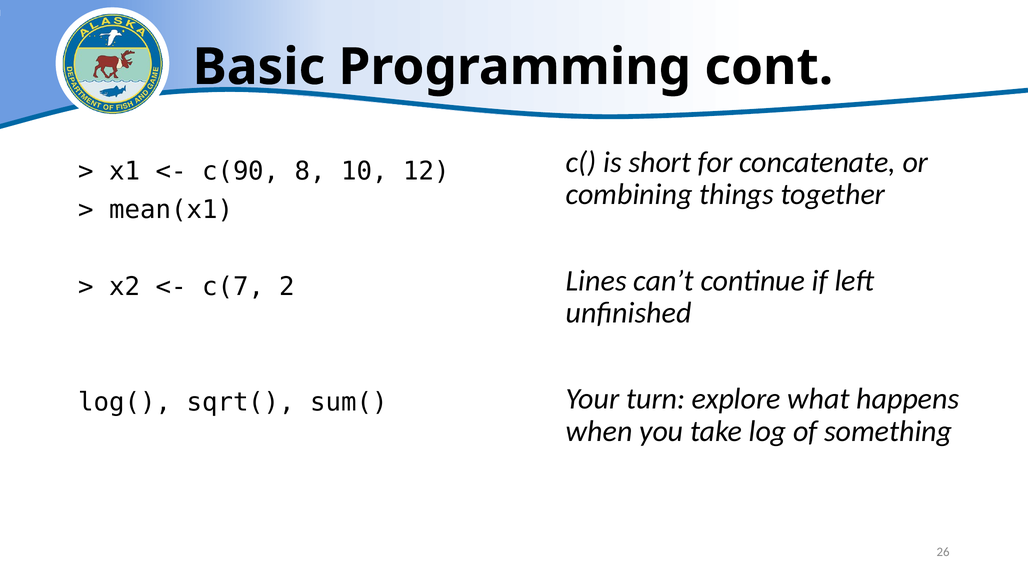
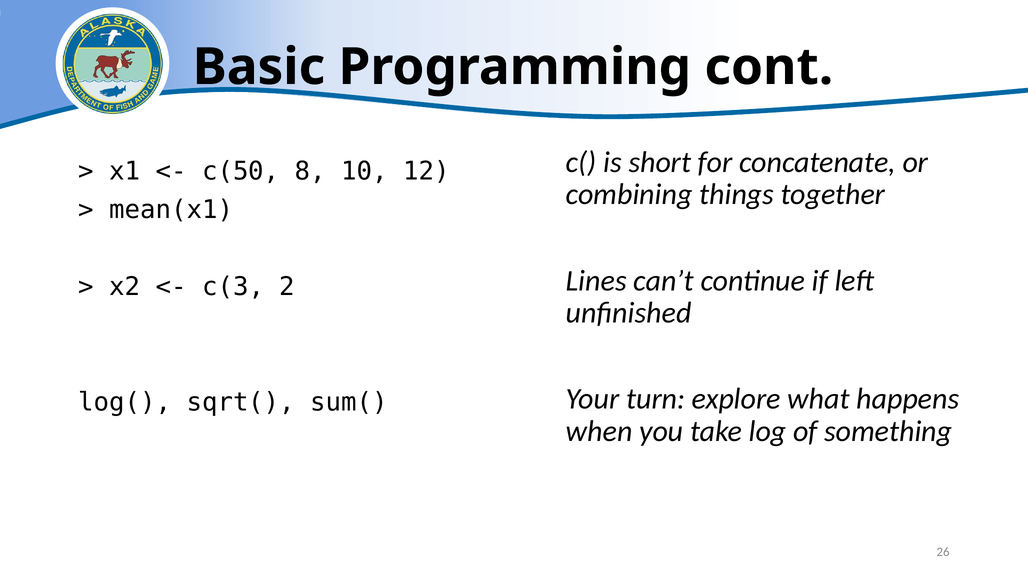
c(90: c(90 -> c(50 (241, 172)
c(7: c(7 -> c(3 (233, 287)
